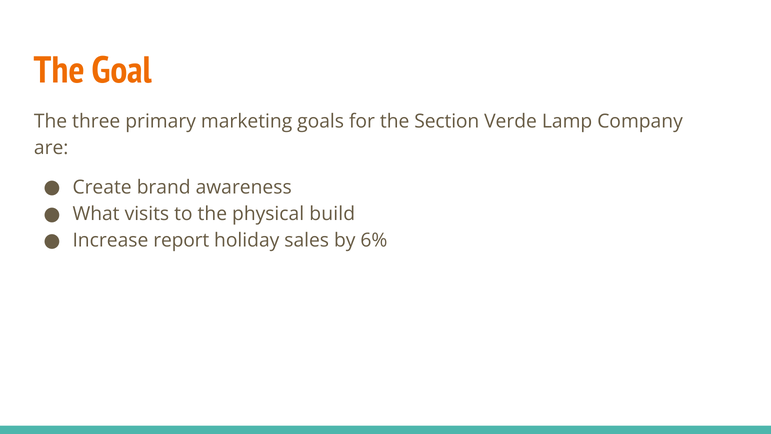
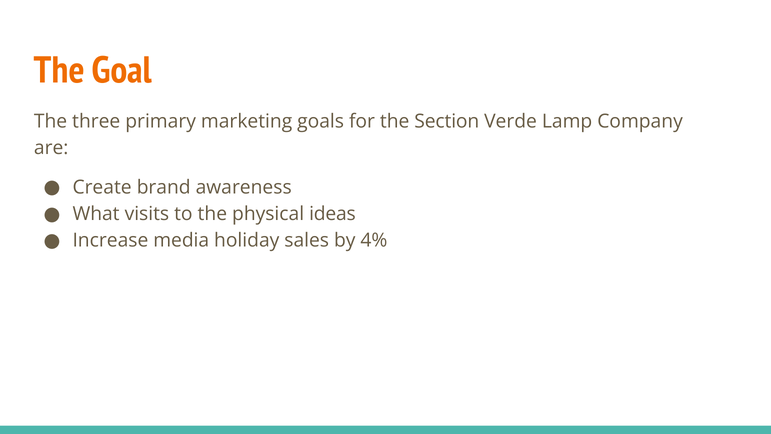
build: build -> ideas (332, 214)
report: report -> media (181, 240)
6%: 6% -> 4% (374, 240)
